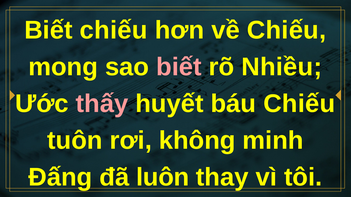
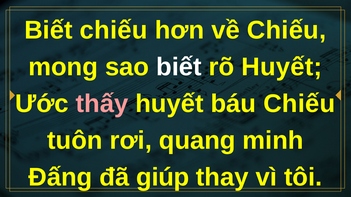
biết colour: pink -> white (179, 67)
rõ Nhiều: Nhiều -> Huyết (282, 67)
không: không -> quang (197, 141)
luôn: luôn -> giúp (163, 178)
